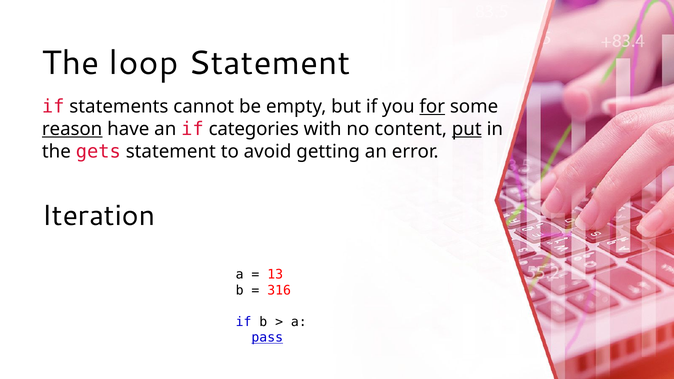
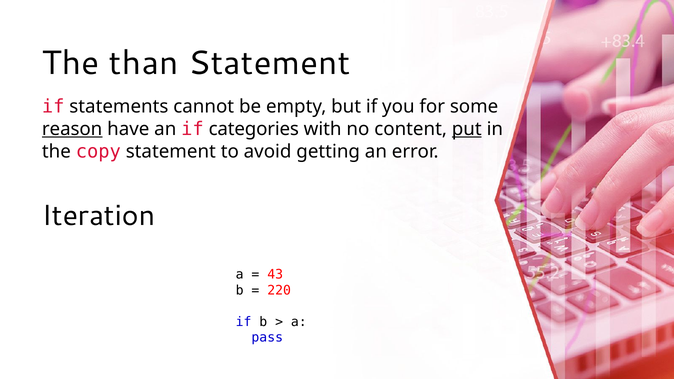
loop: loop -> than (144, 63)
for underline: present -> none (432, 107)
gets: gets -> copy (98, 151)
13: 13 -> 43 (275, 275)
316: 316 -> 220 (279, 290)
pass underline: present -> none (267, 338)
